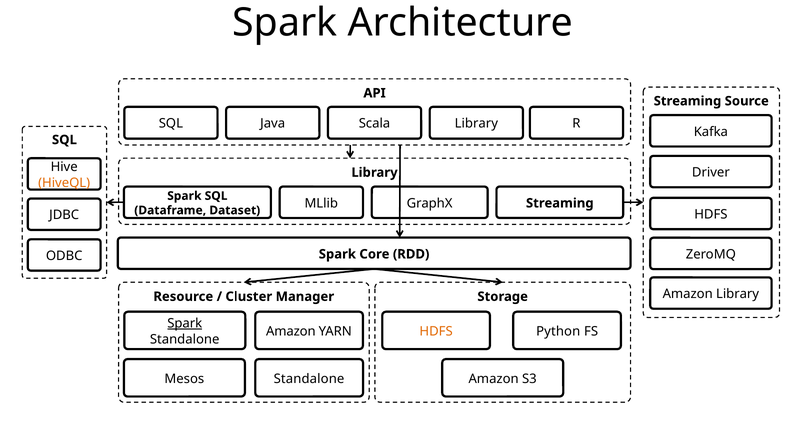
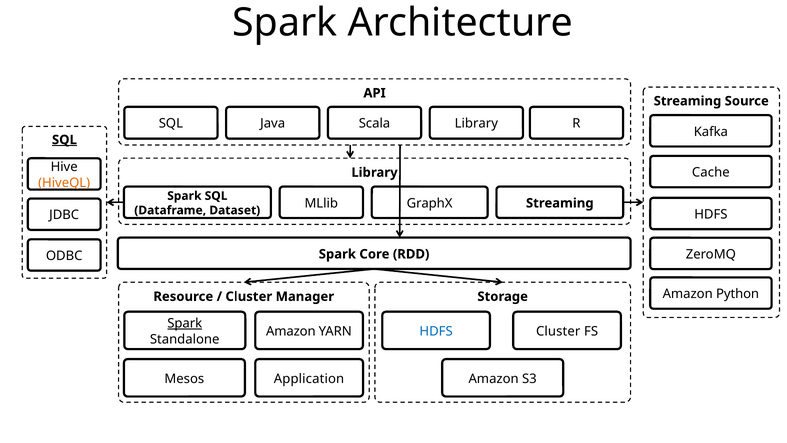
SQL underline: none -> present (64, 140)
Driver: Driver -> Cache (711, 172)
Amazon Library: Library -> Python (738, 294)
HDFS colour: orange -> blue (436, 331)
Python: Python -> Cluster (558, 331)
Mesos Standalone: Standalone -> Application (309, 378)
